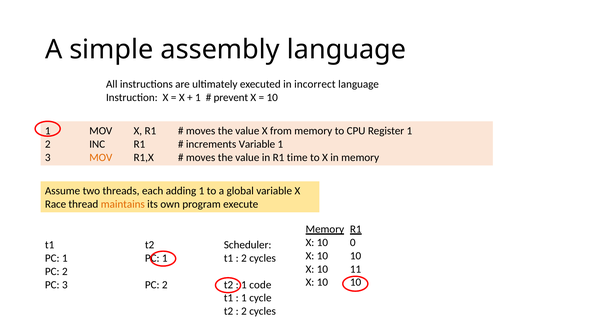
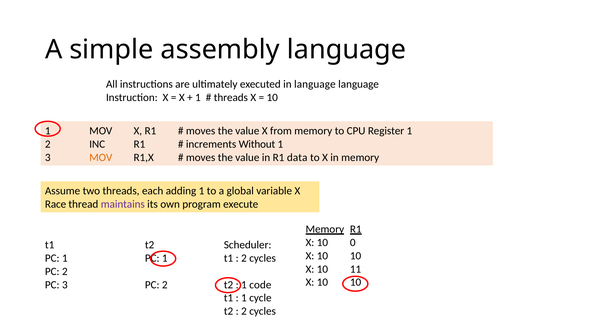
in incorrect: incorrect -> language (315, 84)
prevent: prevent -> threads (231, 98)
increments Variable: Variable -> Without (257, 144)
time: time -> data (297, 158)
maintains colour: orange -> purple (123, 205)
